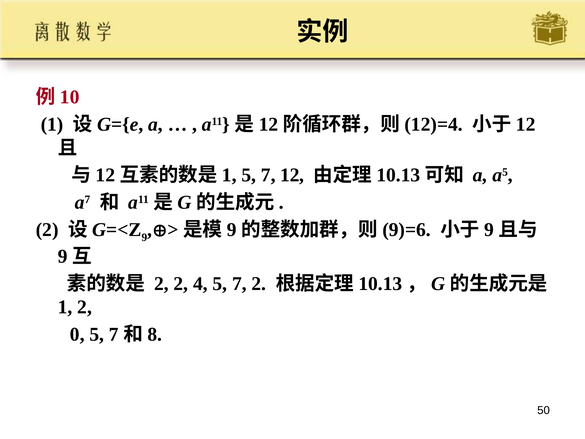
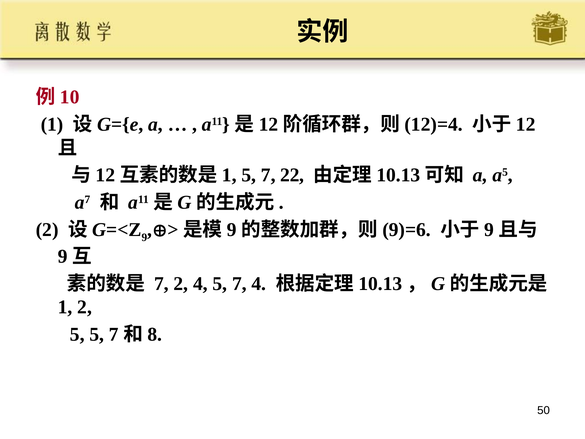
12: 12 -> 22 (292, 175)
2: 2 -> 7 (161, 284)
7 2: 2 -> 4 (259, 284)
0: 0 -> 5 (77, 334)
